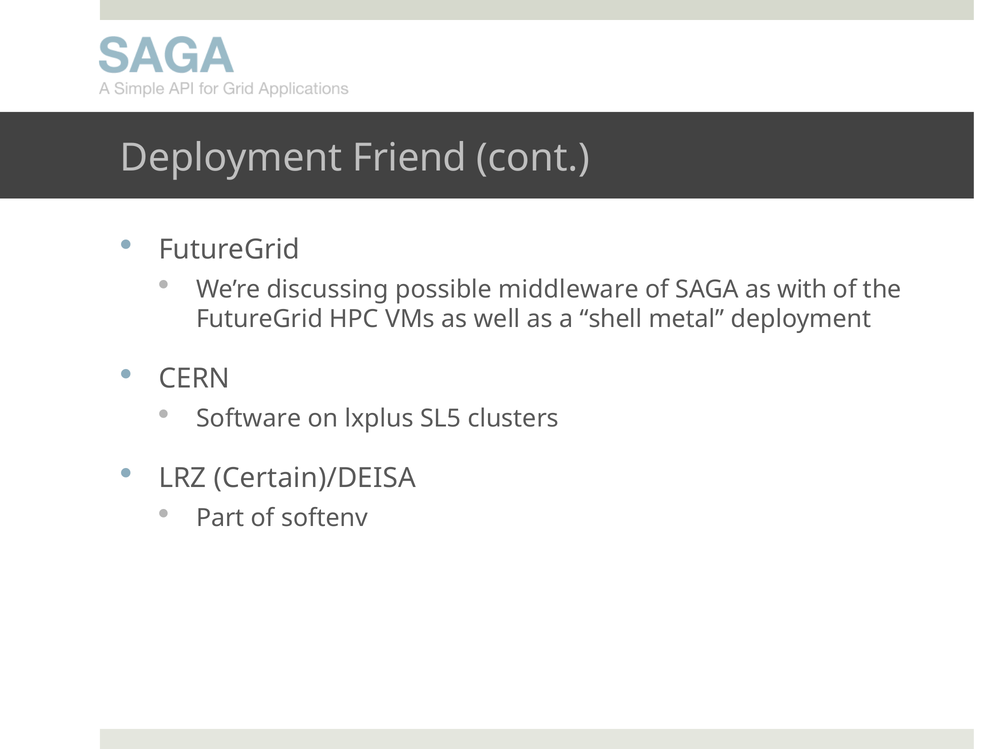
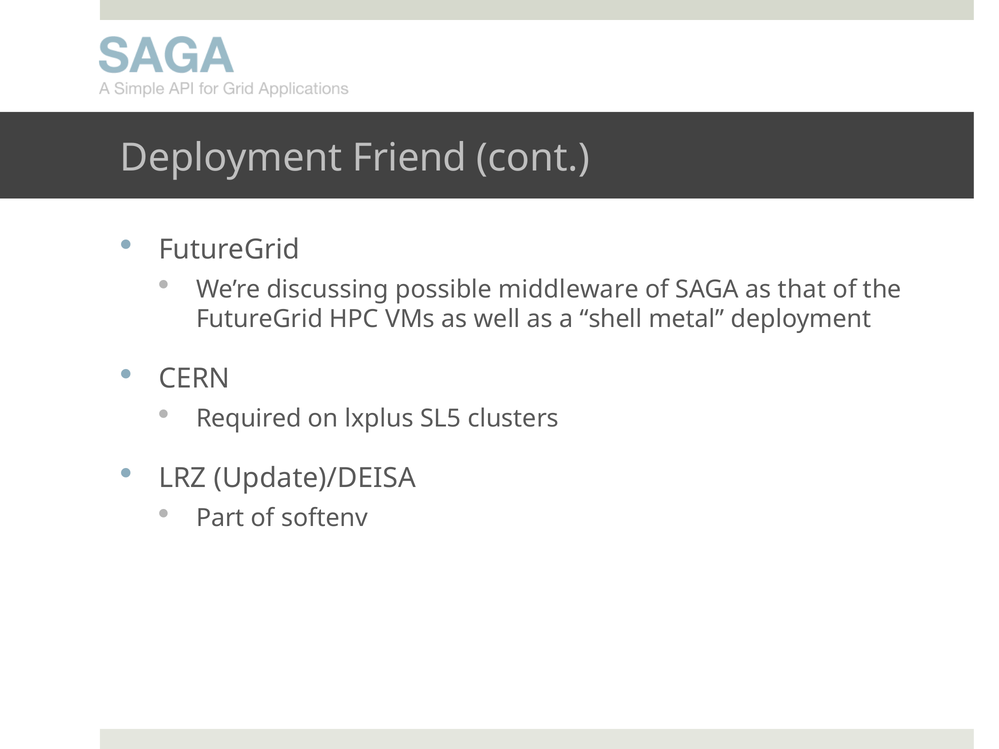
with: with -> that (802, 289)
Software: Software -> Required (249, 419)
Certain)/DEISA: Certain)/DEISA -> Update)/DEISA (315, 478)
